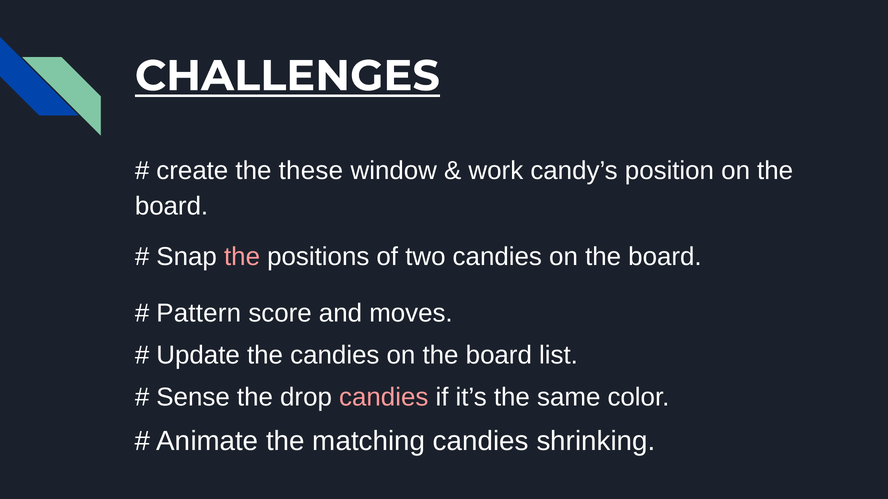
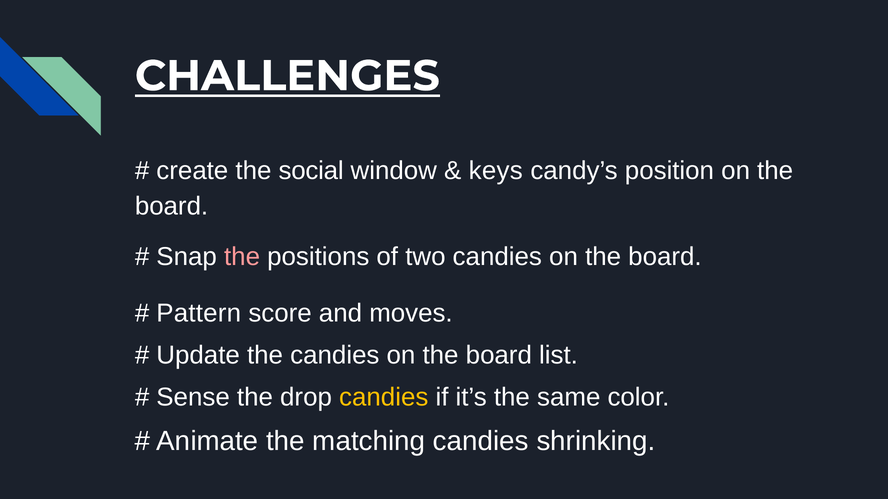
these: these -> social (311, 171)
work: work -> keys (496, 171)
candies colour: pink -> yellow (384, 398)
